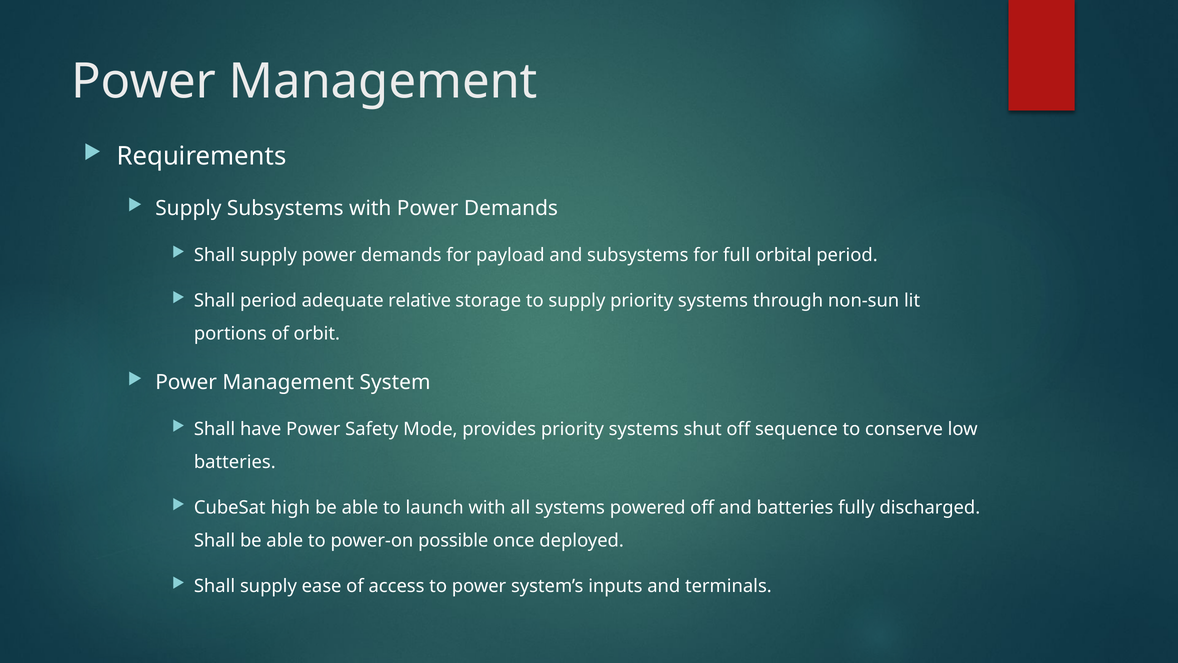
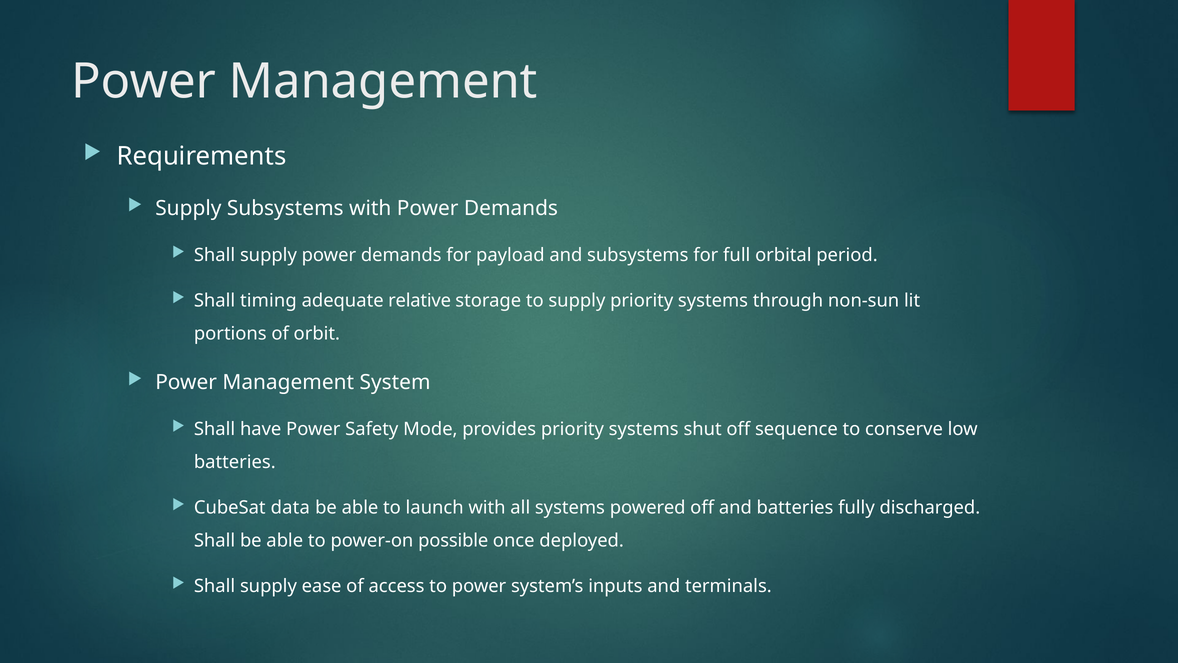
Shall period: period -> timing (268, 301)
high: high -> data (290, 507)
